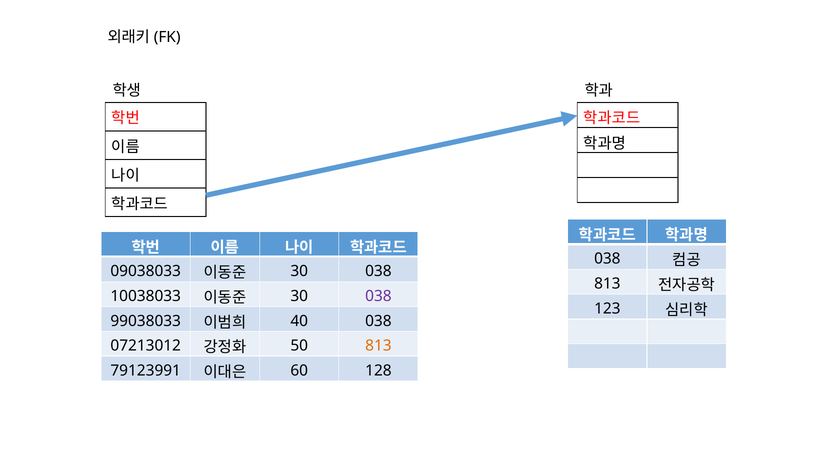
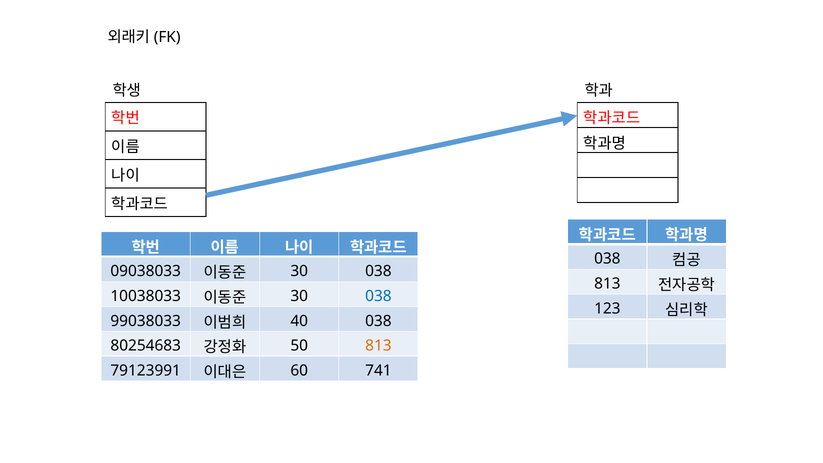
038 colour: purple -> blue (378, 296)
07213012: 07213012 -> 80254683 (146, 346)
128: 128 -> 741 (378, 370)
